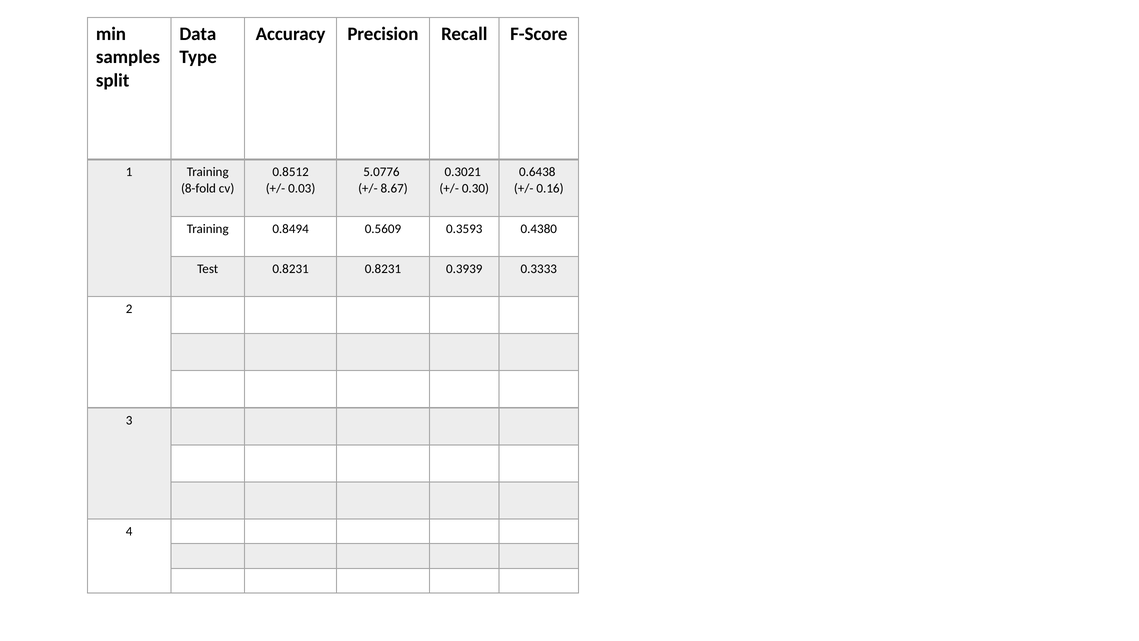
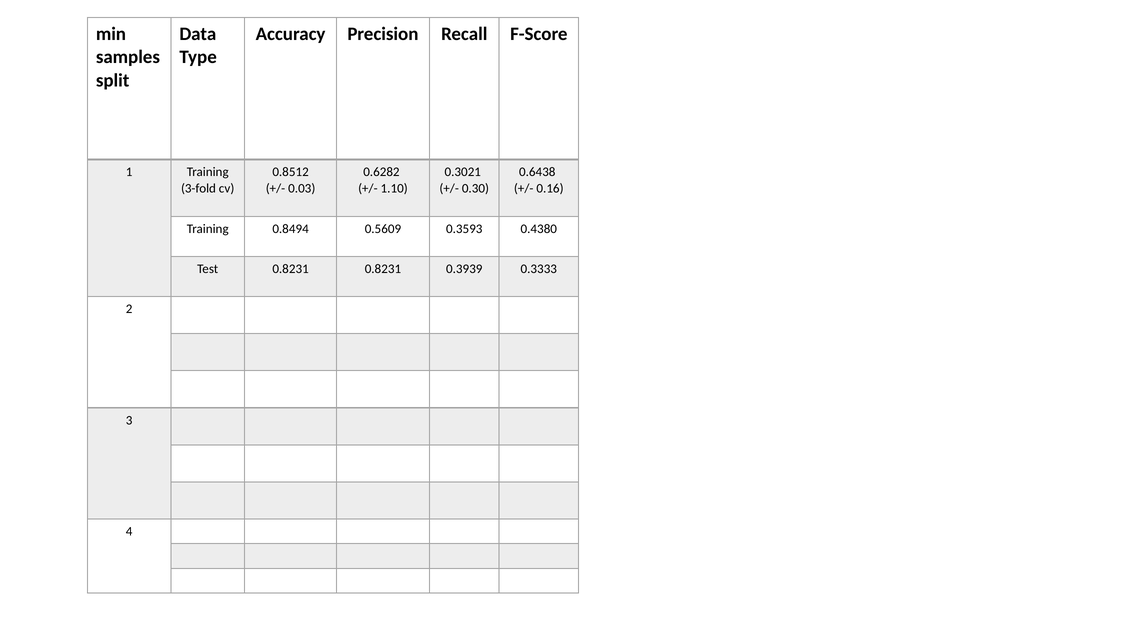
5.0776: 5.0776 -> 0.6282 (381, 172)
8-fold: 8-fold -> 3-fold (199, 188)
8.67: 8.67 -> 1.10 (394, 188)
